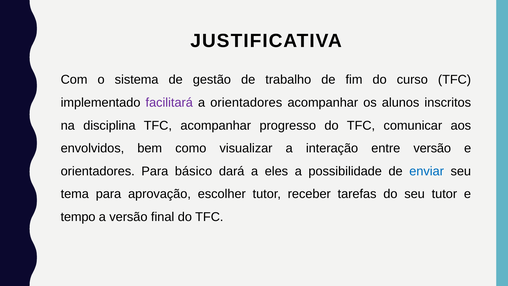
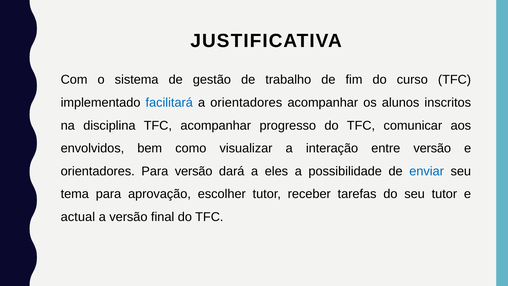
facilitará colour: purple -> blue (169, 103)
Para básico: básico -> versão (194, 171)
tempo: tempo -> actual (78, 217)
